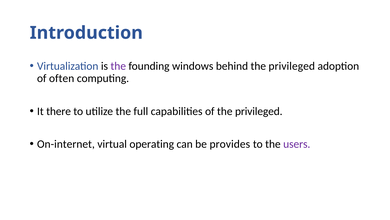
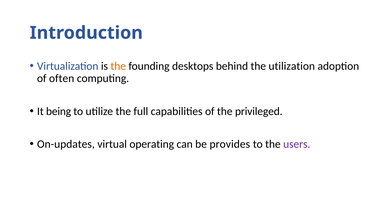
the colour: purple -> orange (118, 66)
windows: windows -> desktops (193, 66)
behind the privileged: privileged -> utilization (292, 66)
there: there -> being (59, 111)
On-internet: On-internet -> On-updates (66, 144)
